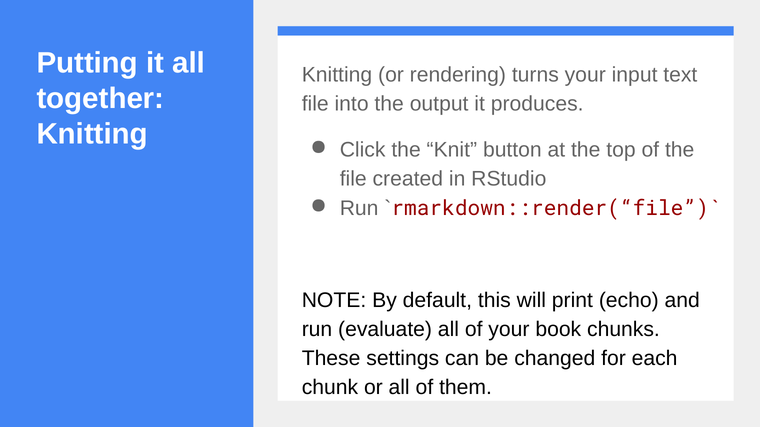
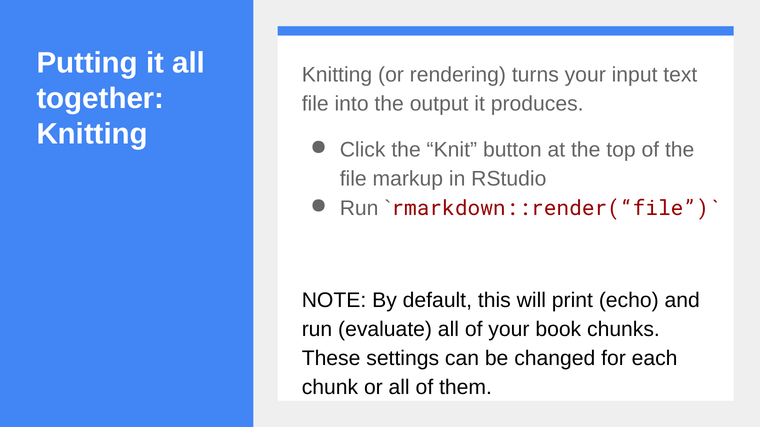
created: created -> markup (408, 179)
